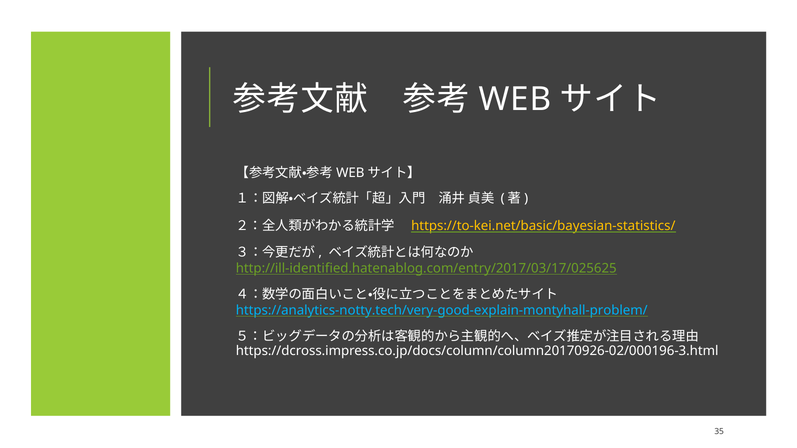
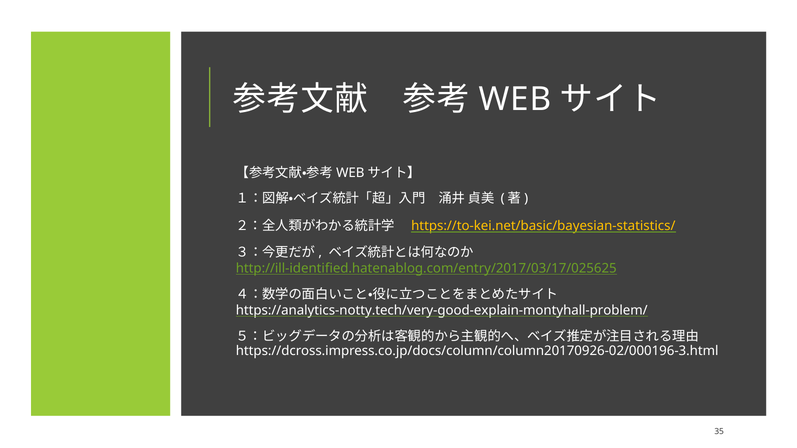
https://analytics-notty.tech/very-good-explain-montyhall-problem/ colour: light blue -> white (442, 310)
